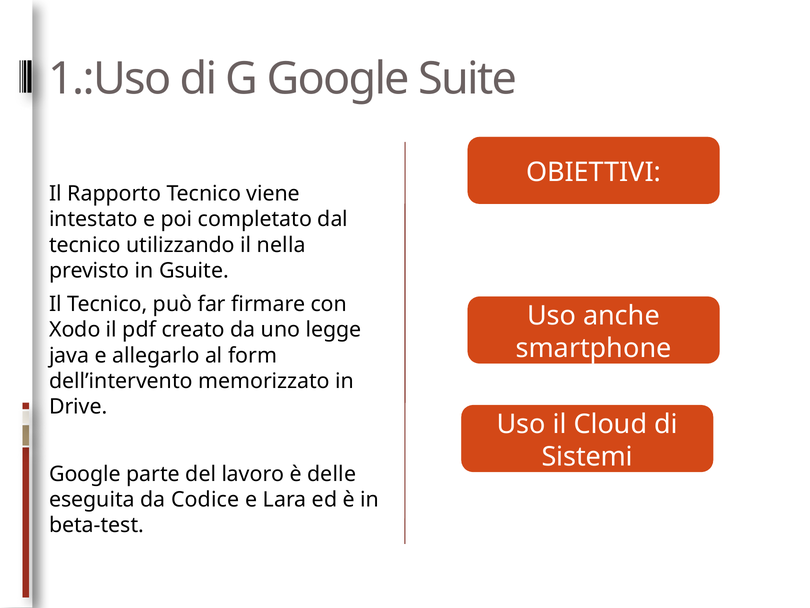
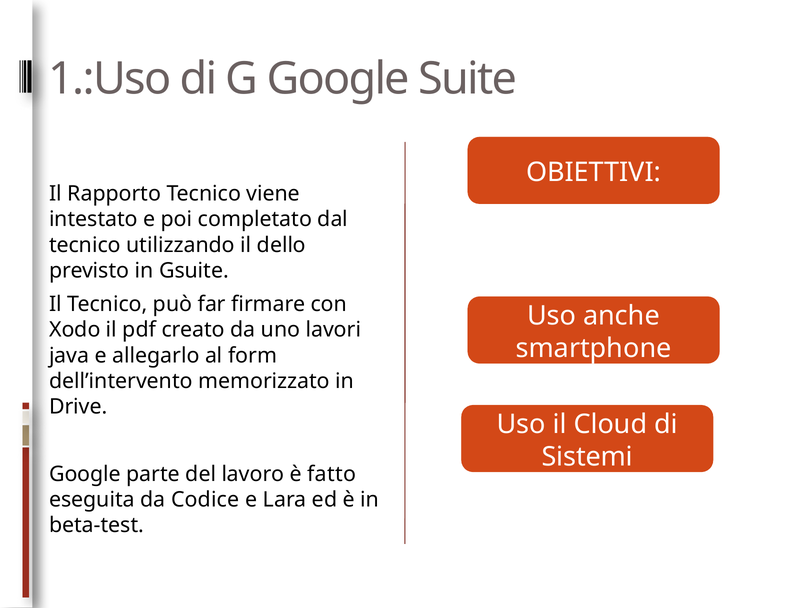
nella: nella -> dello (281, 245)
legge: legge -> lavori (333, 330)
delle: delle -> fatto (332, 474)
